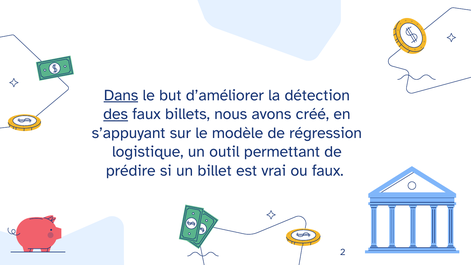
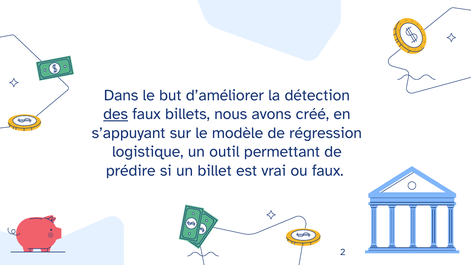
Dans underline: present -> none (121, 95)
